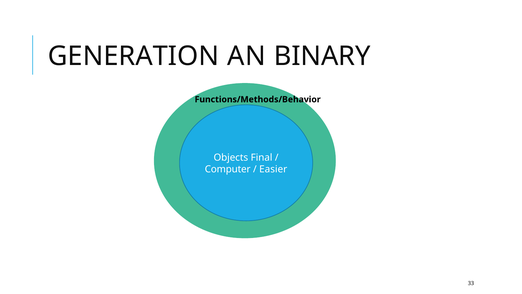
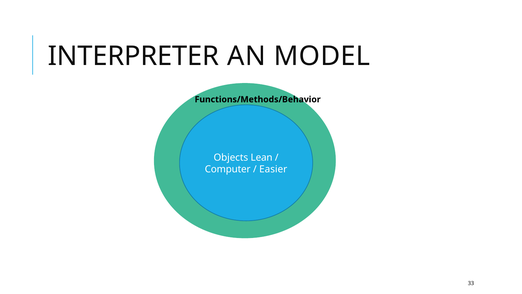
GENERATION: GENERATION -> INTERPRETER (133, 56)
BINARY: BINARY -> MODEL (322, 56)
Final: Final -> Lean (262, 157)
